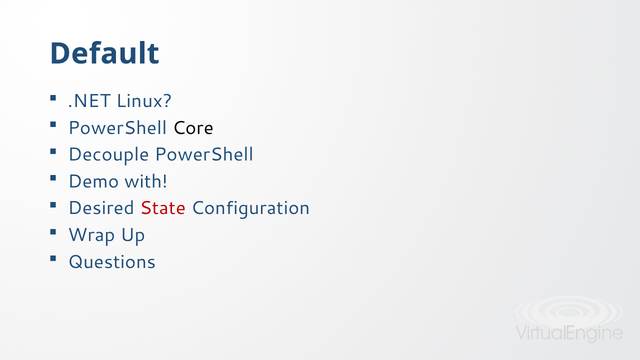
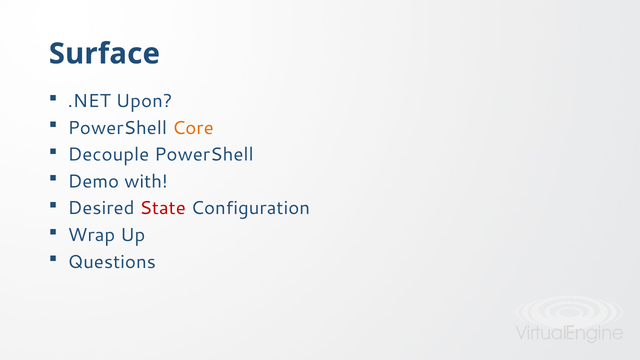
Default: Default -> Surface (104, 54)
Linux: Linux -> Upon (144, 101)
Core colour: black -> orange (193, 128)
